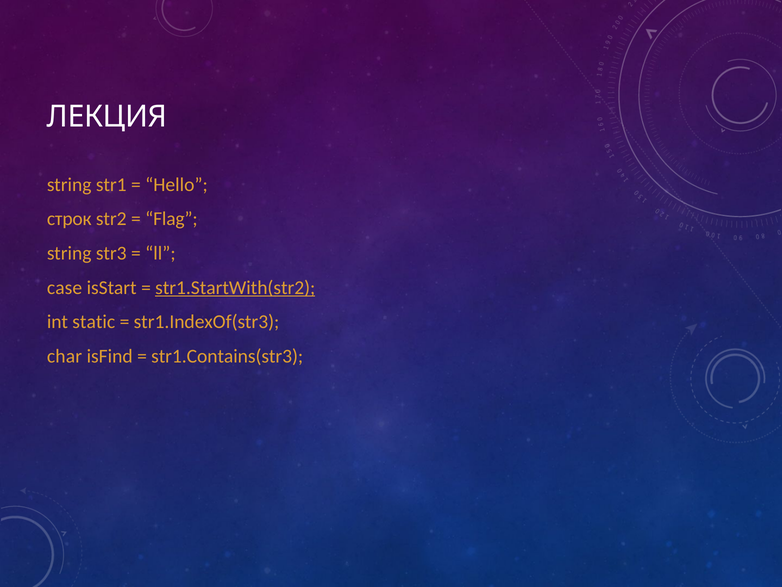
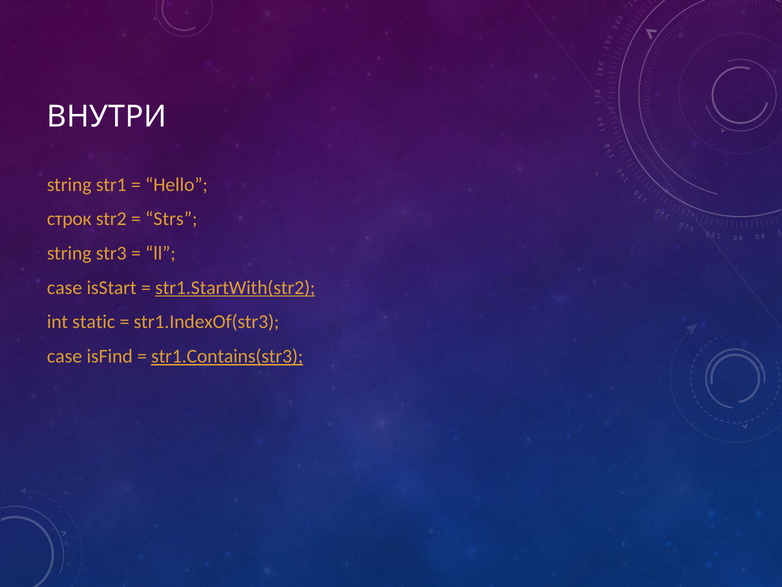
ЛЕКЦИЯ: ЛЕКЦИЯ -> ВНУТРИ (107, 116)
Flag: Flag -> Strs (171, 219)
char: char -> case (65, 356)
str1.Contains(str3 underline: none -> present (227, 356)
